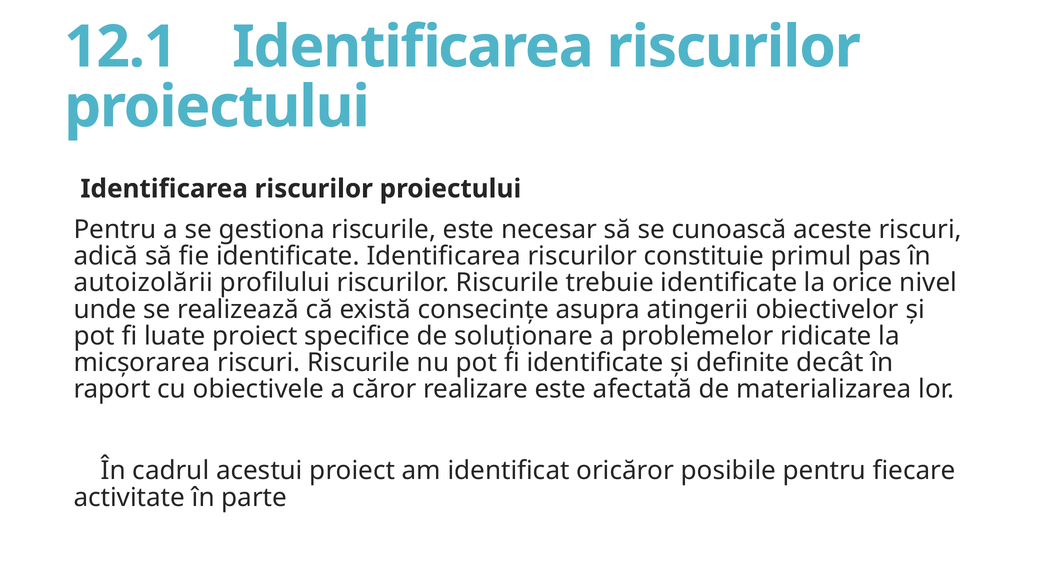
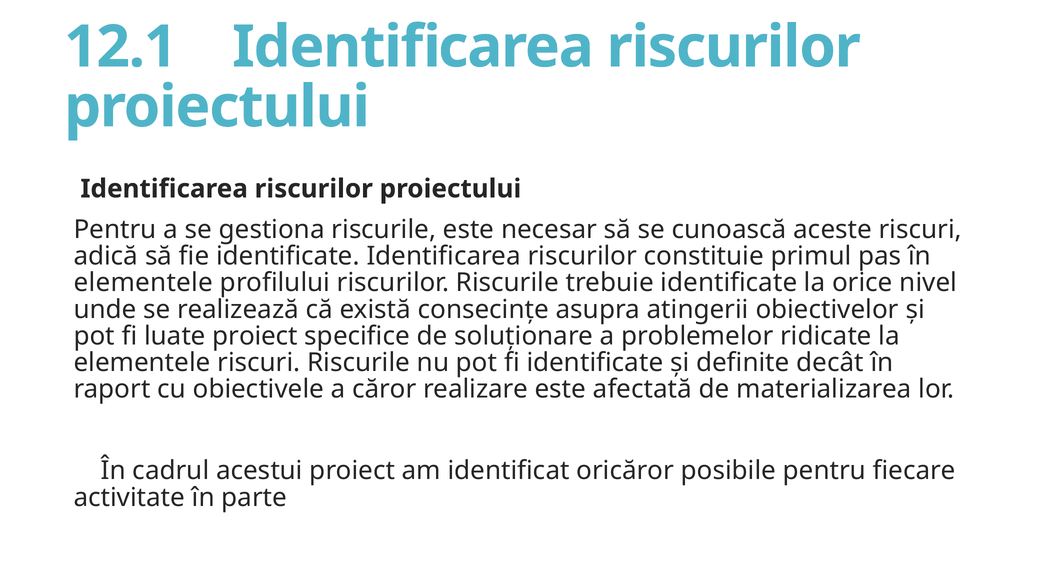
autoizolării: autoizolării -> elementele (143, 283)
micșorarea: micșorarea -> elementele (142, 363)
